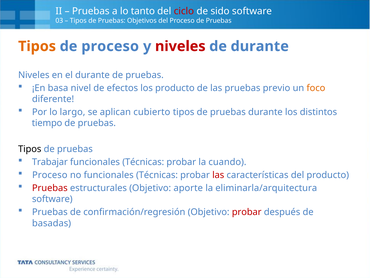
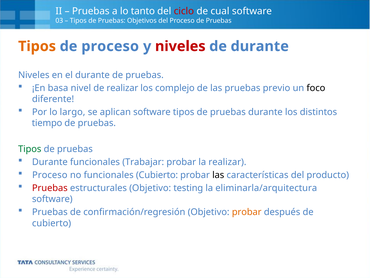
sido: sido -> cual (220, 11)
de efectos: efectos -> realizar (122, 88)
los producto: producto -> complejo (175, 88)
foco colour: orange -> black (316, 88)
aplican cubierto: cubierto -> software (152, 112)
Tipos colour: black -> green (30, 149)
Trabajar: Trabajar -> Durante (50, 162)
Técnicas: Técnicas -> Trabajar (143, 162)
la cuando: cuando -> realizar (227, 162)
no funcionales Técnicas: Técnicas -> Cubierto (157, 175)
las colour: red -> black (218, 175)
aporte: aporte -> testing (188, 188)
probar colour: red -> orange (247, 212)
basadas: basadas -> cubierto (52, 223)
